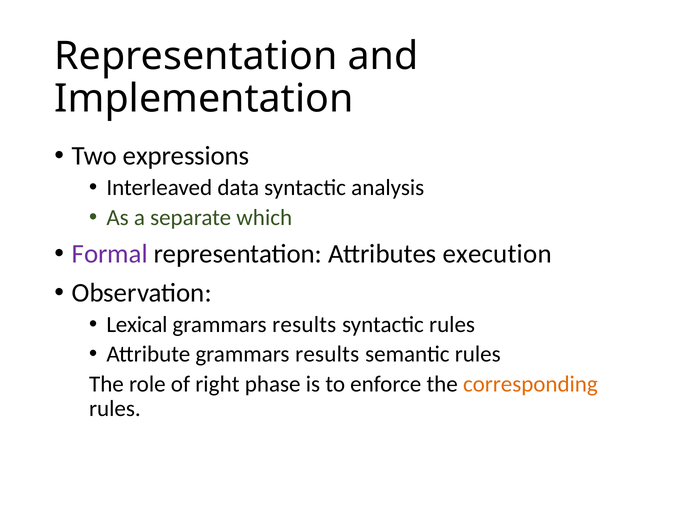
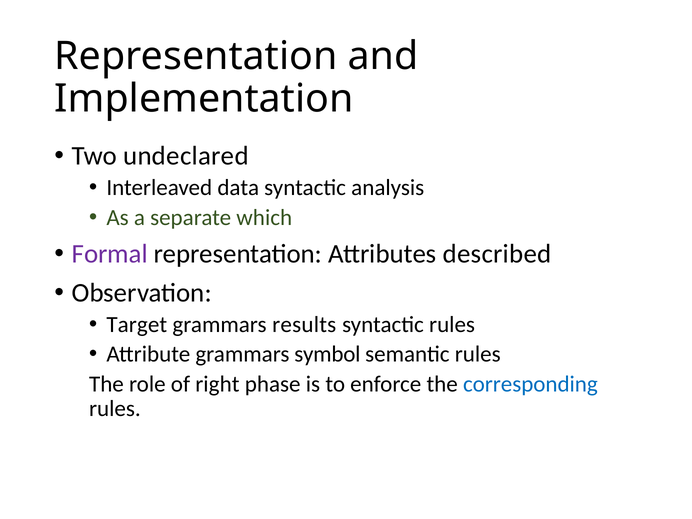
expressions: expressions -> undeclared (186, 156)
execution: execution -> described (497, 254)
Lexical: Lexical -> Target (137, 325)
Attribute grammars results: results -> symbol (327, 354)
corresponding colour: orange -> blue (530, 384)
